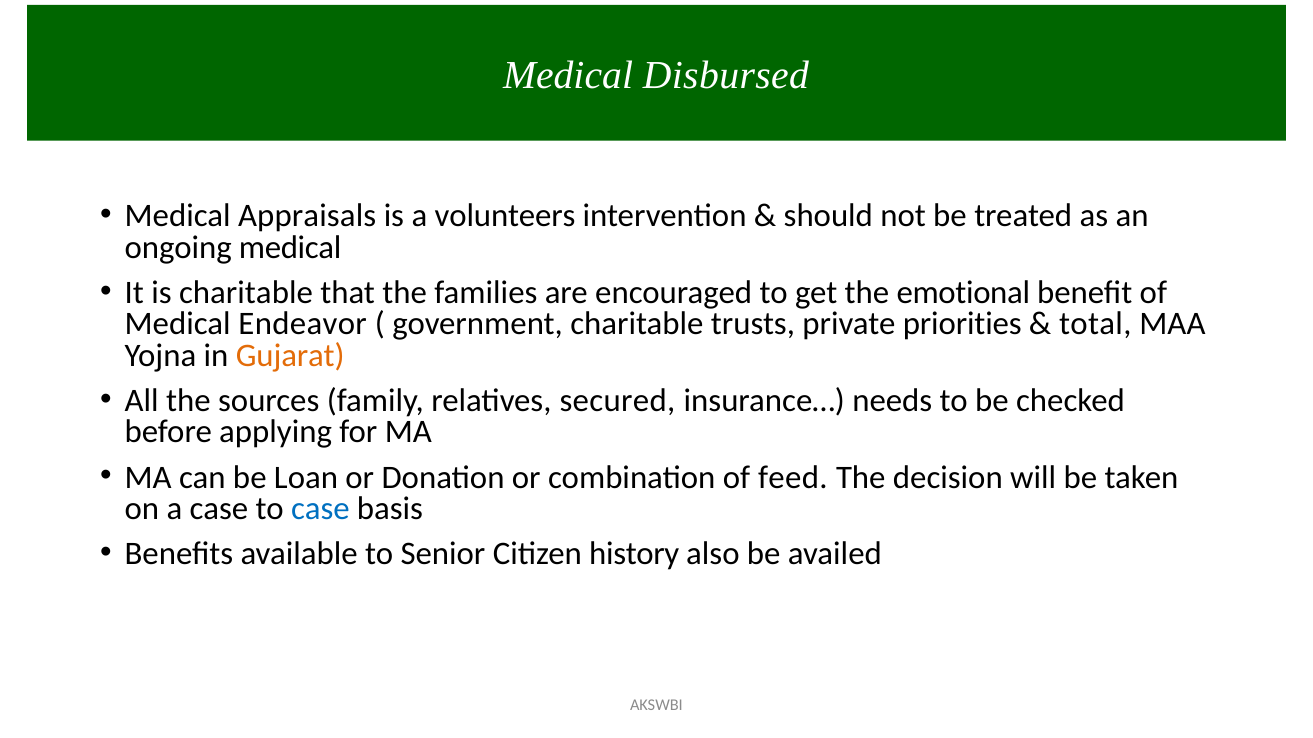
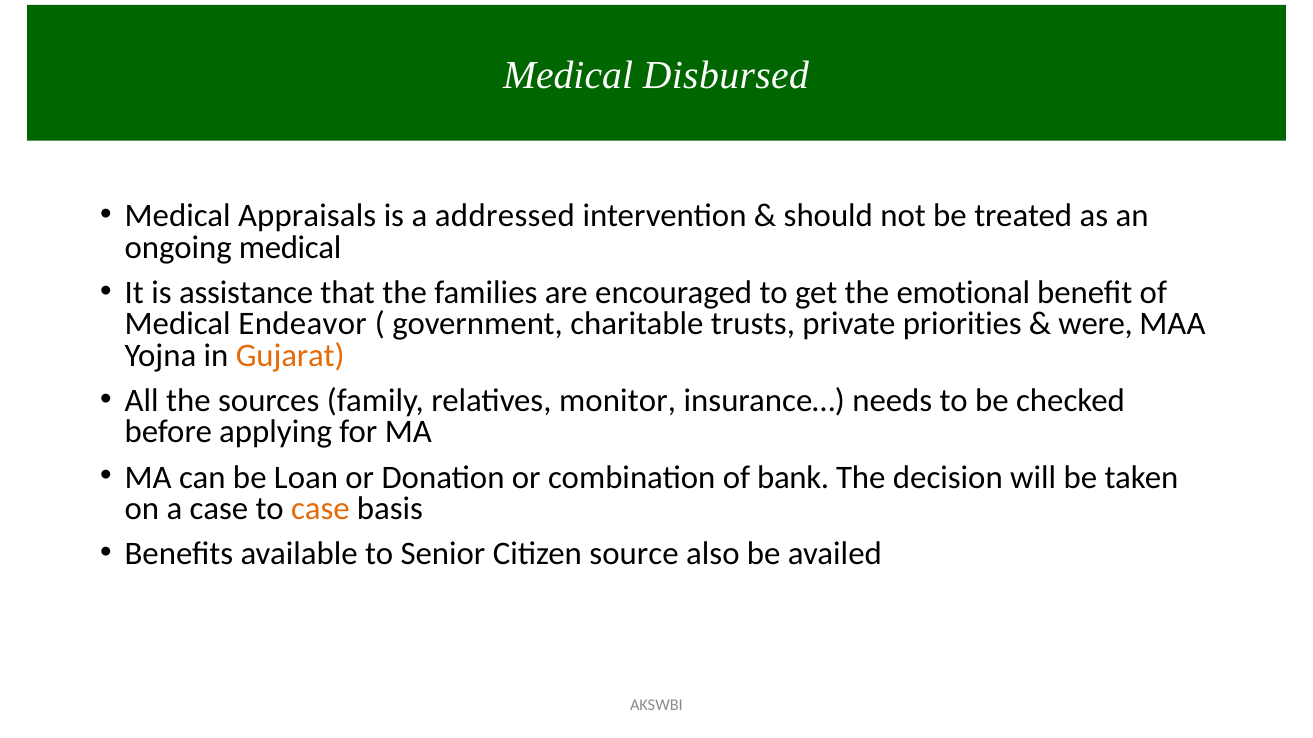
volunteers: volunteers -> addressed (505, 216)
is charitable: charitable -> assistance (246, 293)
total: total -> were (1096, 324)
secured: secured -> monitor (618, 401)
feed: feed -> bank (793, 478)
case colour: blue -> orange (320, 509)
history: history -> source (634, 554)
